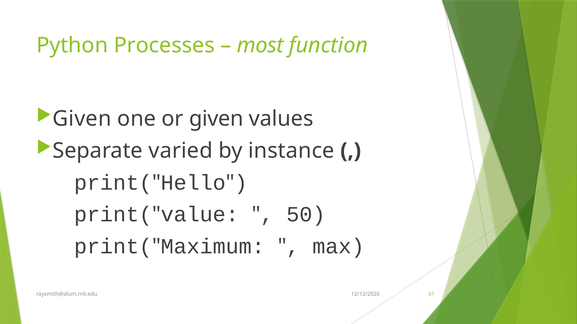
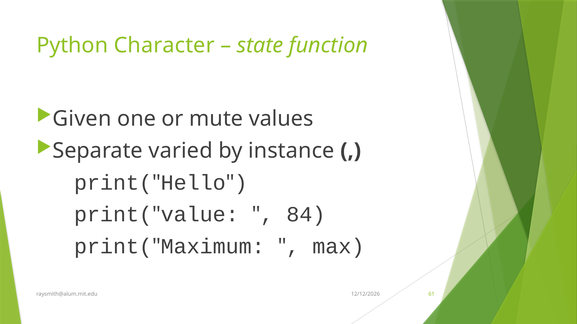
Processes: Processes -> Character (164, 46)
most: most -> state (260, 46)
or given: given -> mute (216, 119)
50: 50 -> 84 (306, 215)
